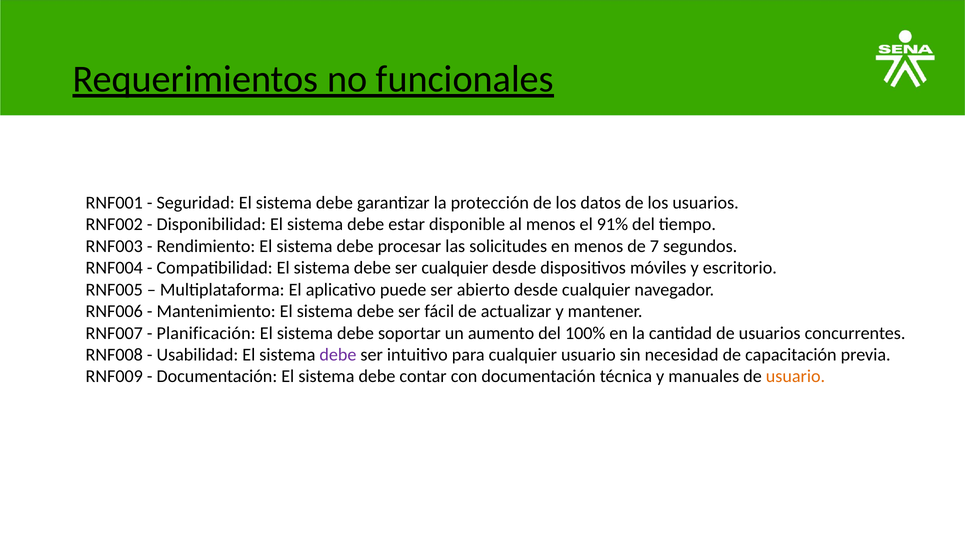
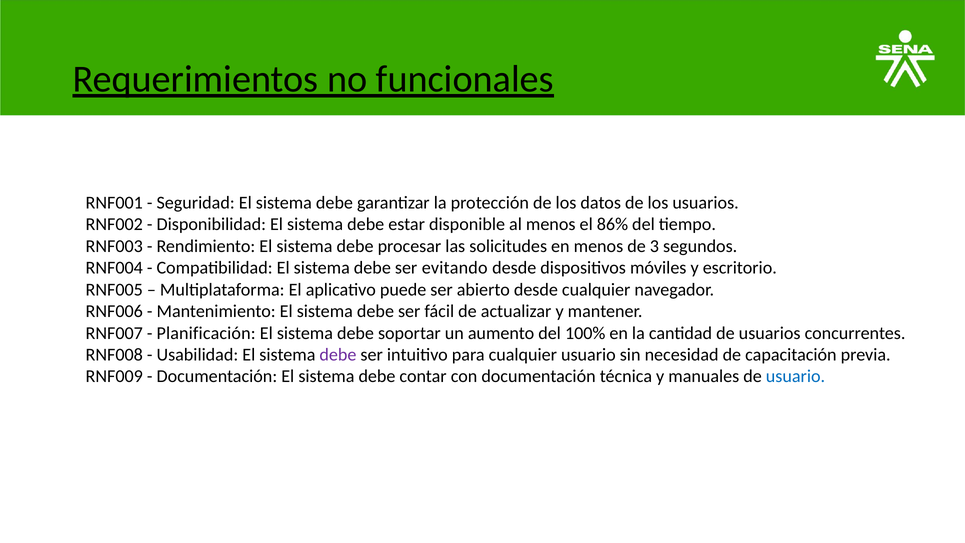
91%: 91% -> 86% (612, 224)
7: 7 -> 3 (654, 246)
ser cualquier: cualquier -> evitando (455, 268)
usuario colour: orange -> blue (796, 376)
